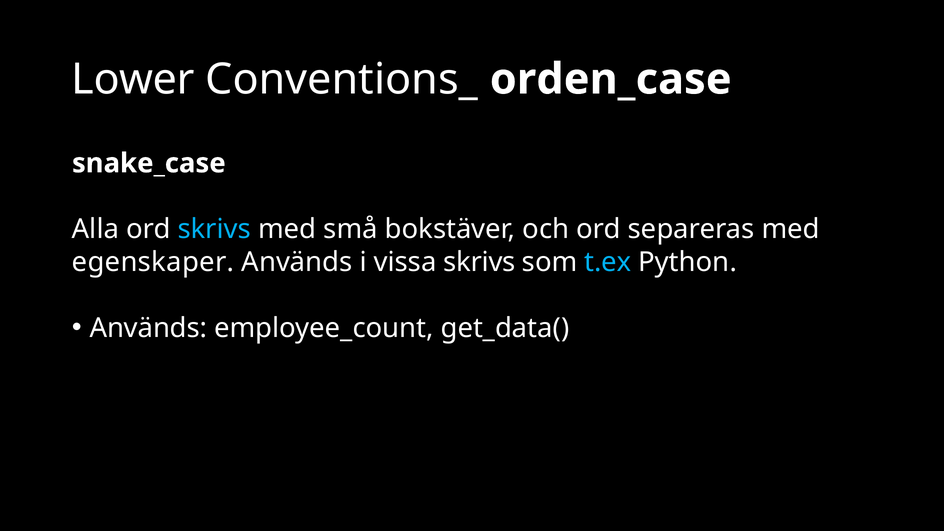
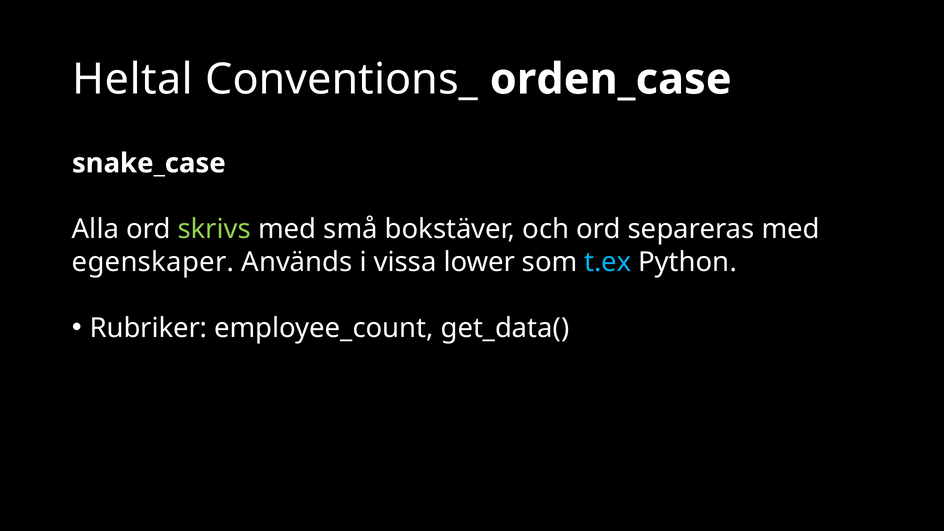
Lower: Lower -> Heltal (133, 79)
skrivs colour: light blue -> light green (214, 229)
vissa skrivs: skrivs -> lower (479, 262)
Används: Används -> Rubriker (148, 328)
